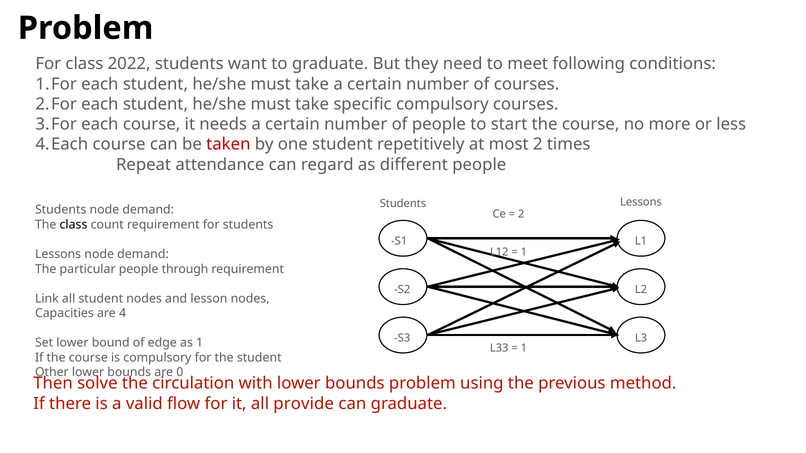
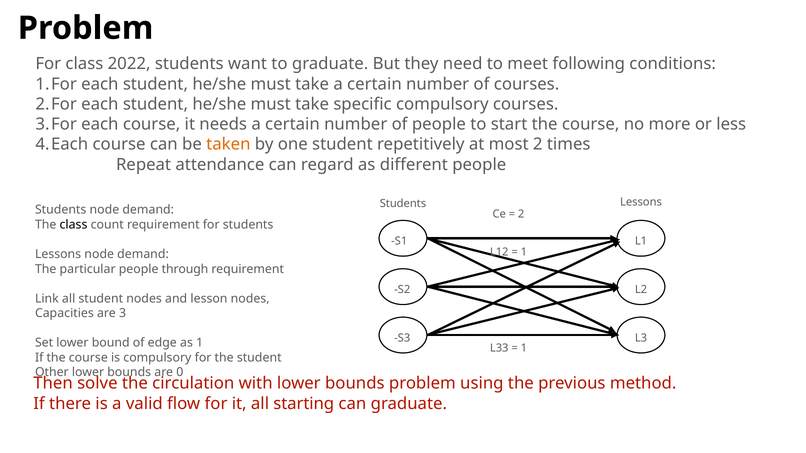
taken colour: red -> orange (228, 145)
4: 4 -> 3 (123, 314)
provide: provide -> starting (304, 404)
